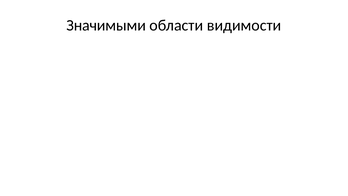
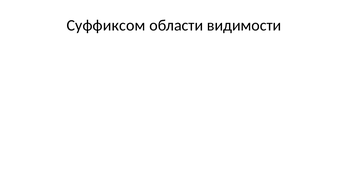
Значимыми: Значимыми -> Суффиксом (106, 25)
